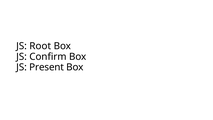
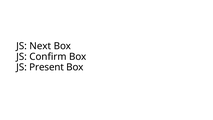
Root: Root -> Next (40, 46)
